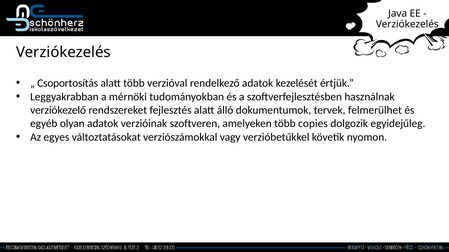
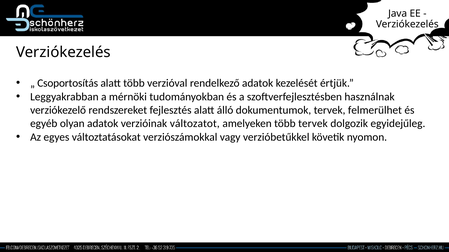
szoftveren: szoftveren -> változatot (195, 124)
több copies: copies -> tervek (313, 124)
